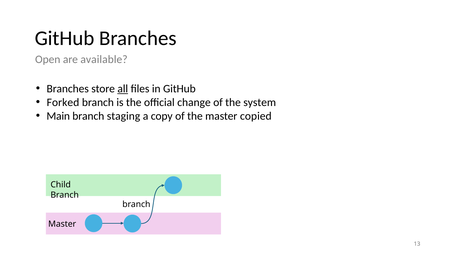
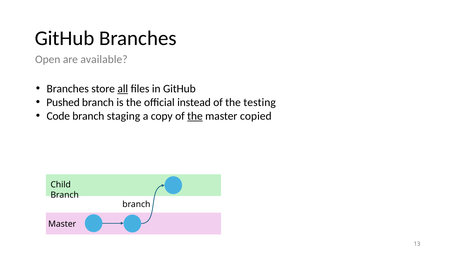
Forked: Forked -> Pushed (63, 103)
change: change -> instead (194, 103)
system: system -> testing (260, 103)
Main: Main -> Code (58, 116)
the underline: none -> present (195, 116)
